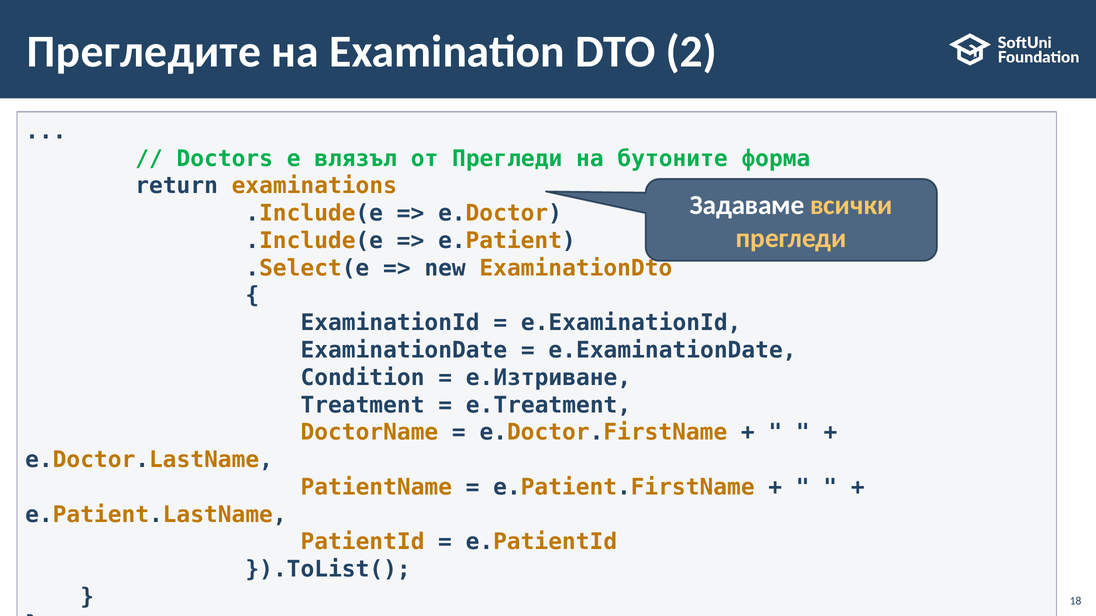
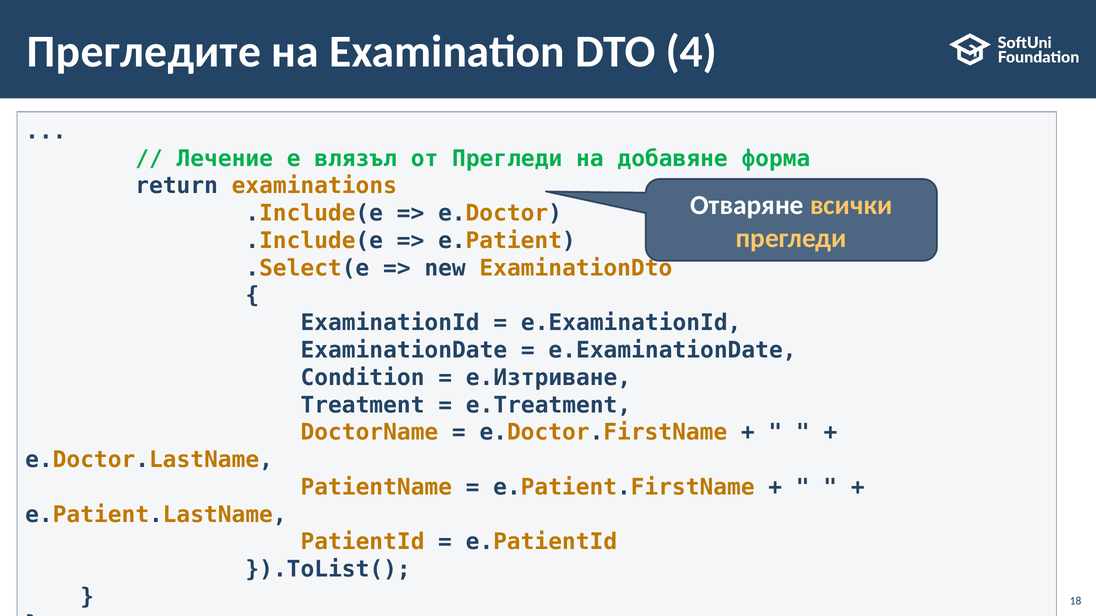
2: 2 -> 4 (691, 52)
Doctors: Doctors -> Лечение (225, 159)
бутоните: бутоните -> добавяне (673, 159)
Задаваме: Задаваме -> Отваряне (747, 206)
